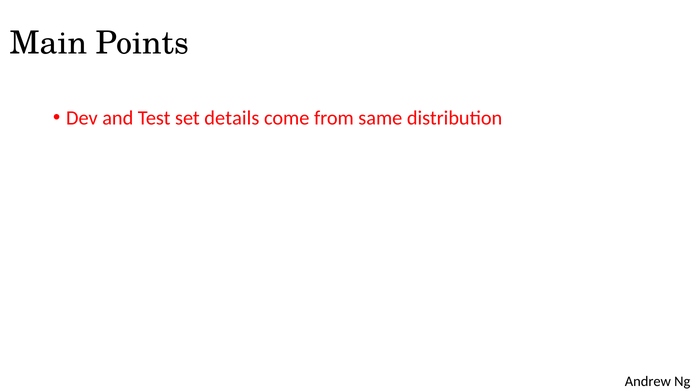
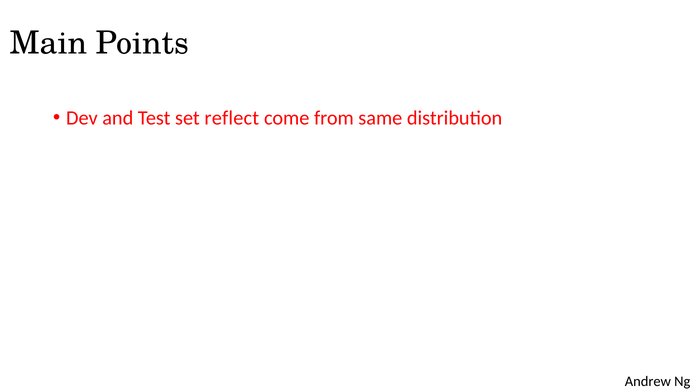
details: details -> reflect (232, 118)
